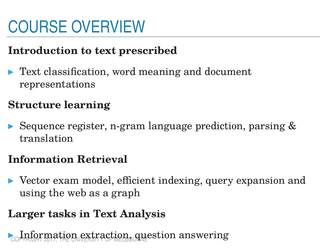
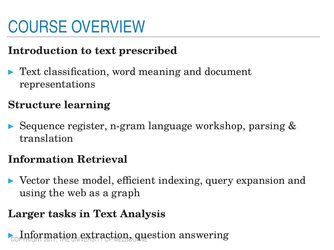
prediction: prediction -> workshop (220, 126)
exam: exam -> these (66, 181)
